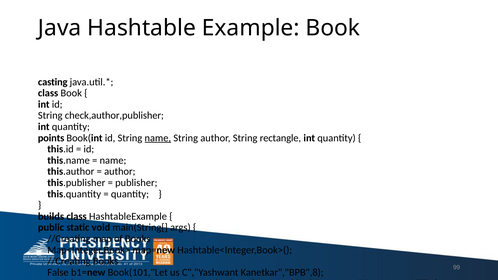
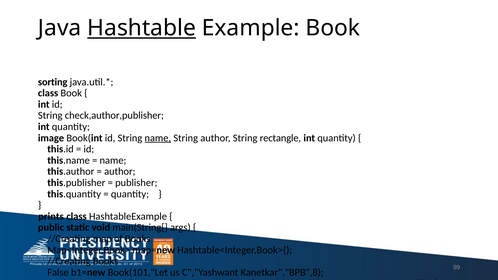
Hashtable underline: none -> present (142, 28)
casting: casting -> sorting (53, 82)
points: points -> image (51, 138)
builds: builds -> prints (51, 216)
